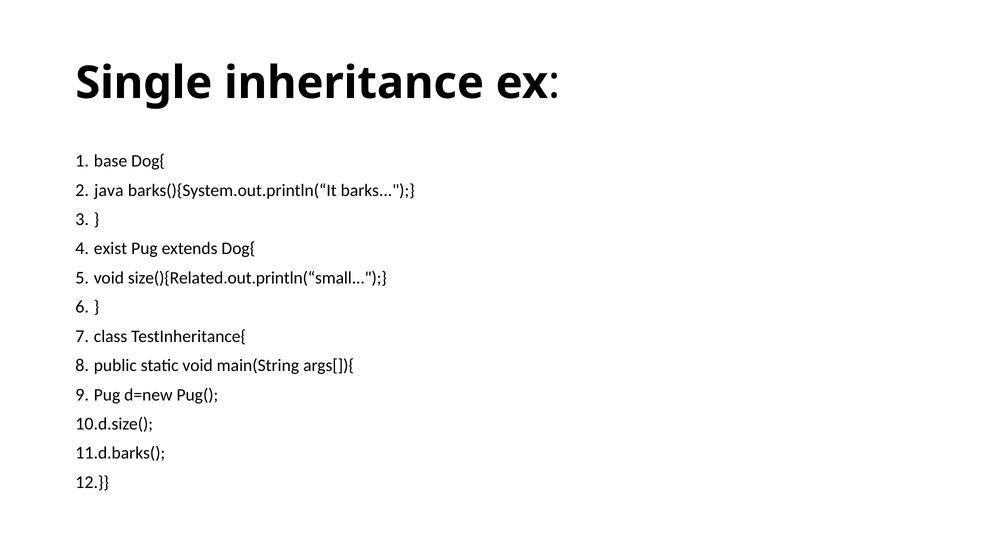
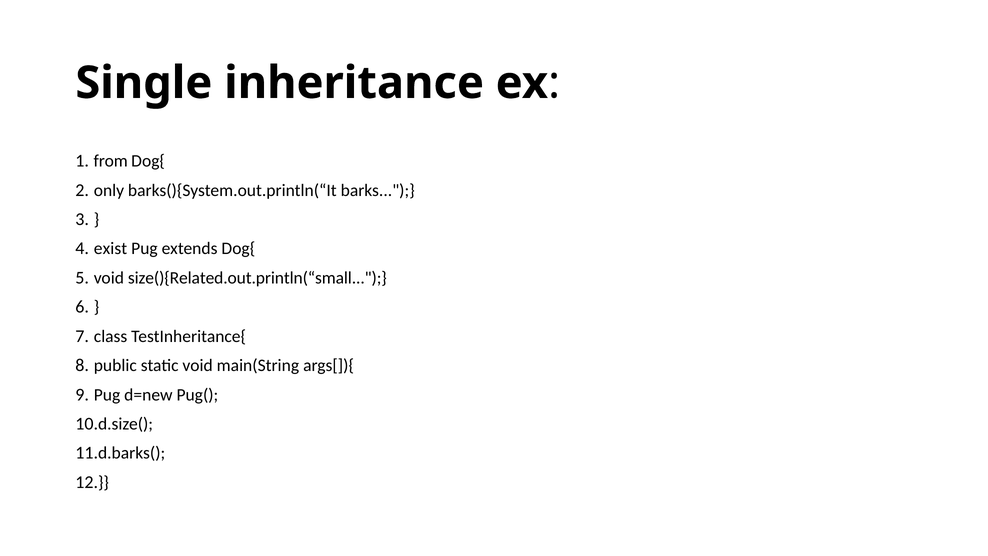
base: base -> from (111, 161)
java: java -> only (109, 190)
